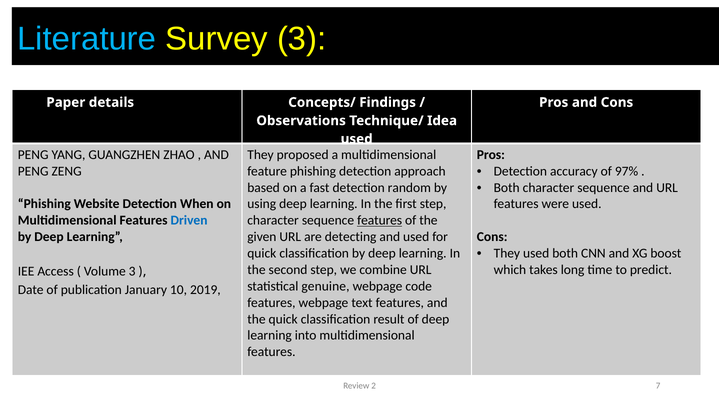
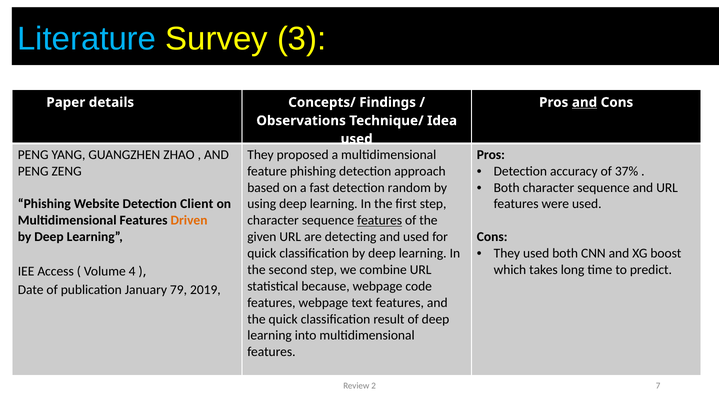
and underline: none -> present (585, 102)
97%: 97% -> 37% (627, 171)
When: When -> Client (197, 204)
Driven colour: blue -> orange (189, 221)
Volume 3: 3 -> 4 (132, 272)
genuine: genuine -> because (326, 287)
10: 10 -> 79 (179, 290)
